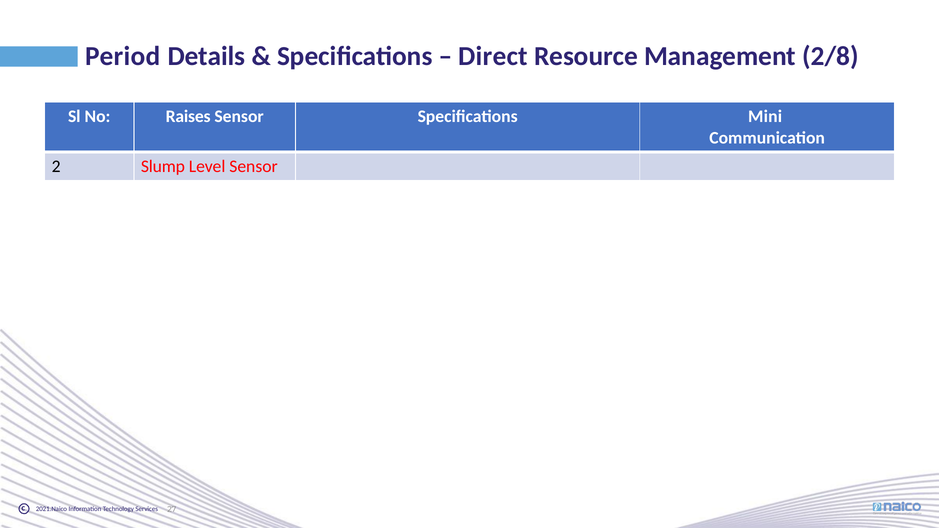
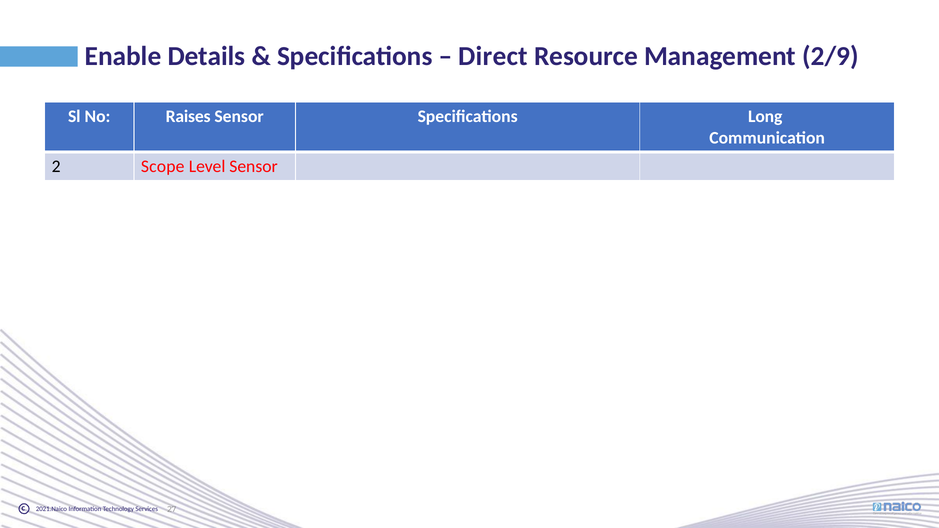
Period: Period -> Enable (123, 56)
2/8: 2/8 -> 2/9 (830, 56)
Mini: Mini -> Long (765, 117)
Slump: Slump -> Scope (163, 167)
